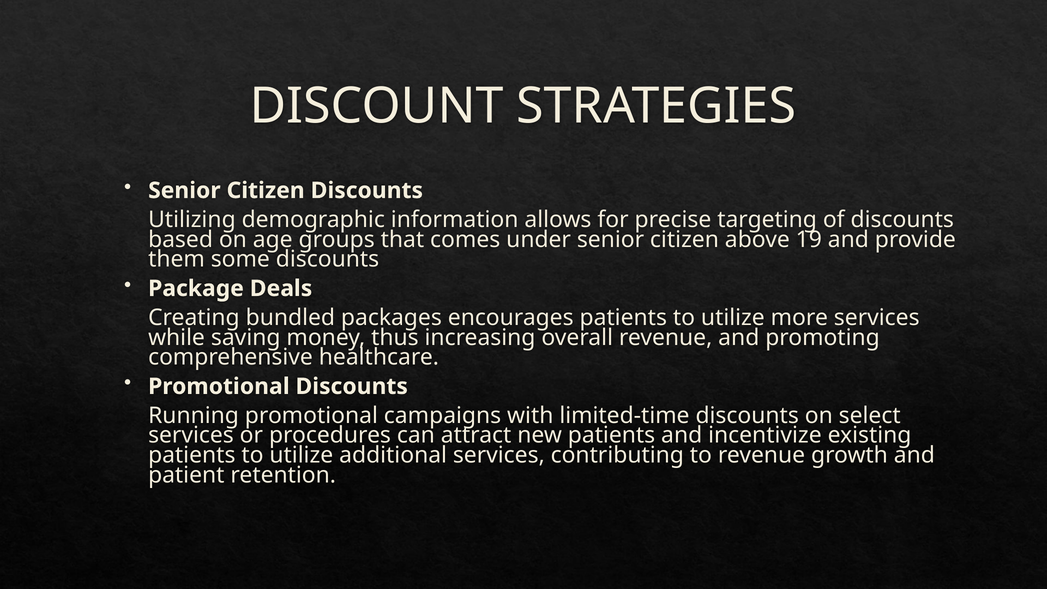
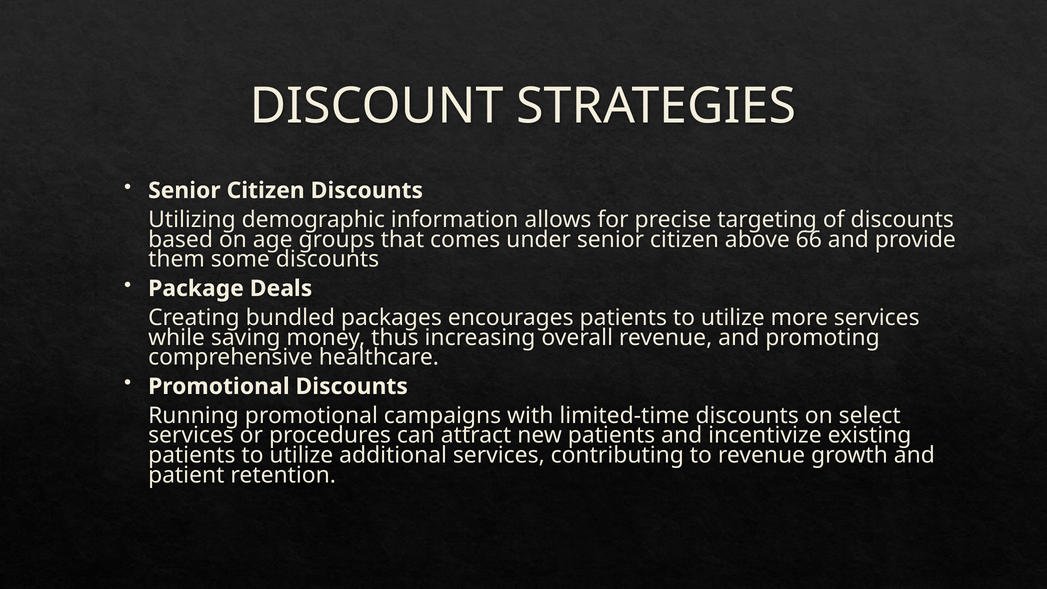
19: 19 -> 66 (809, 239)
